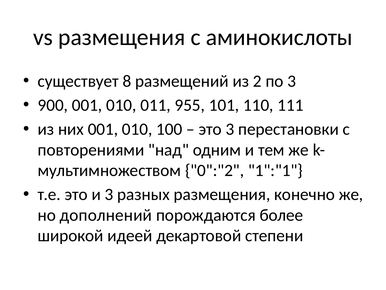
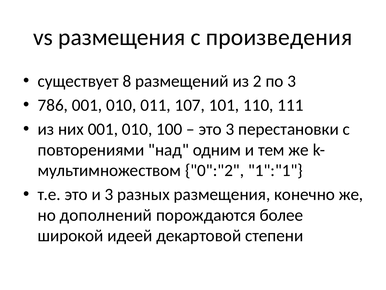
аминокислоты: аминокислоты -> произведения (279, 37)
900: 900 -> 786 (53, 105)
955: 955 -> 107 (190, 105)
